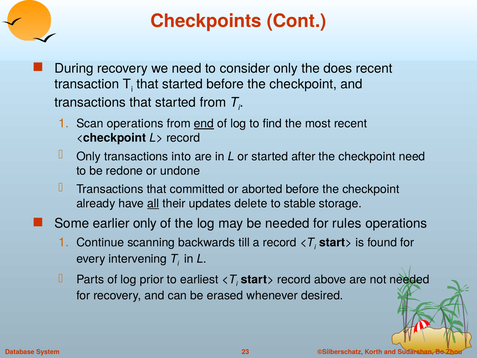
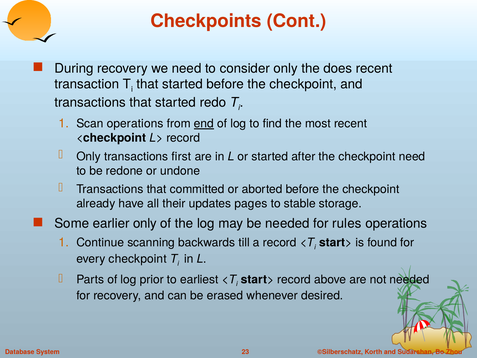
started from: from -> redo (213, 102)
into: into -> first (181, 156)
all underline: present -> none (153, 203)
delete: delete -> pages (251, 203)
every intervening: intervening -> checkpoint (138, 259)
